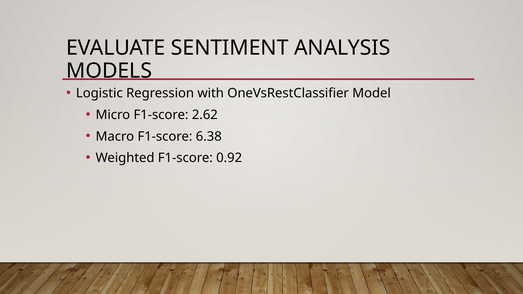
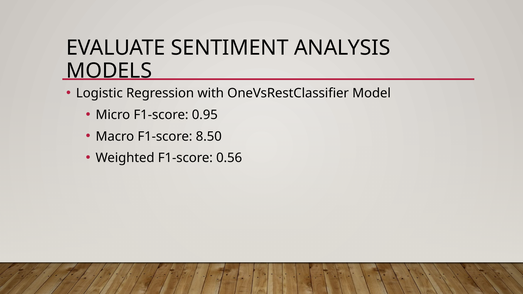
2.62: 2.62 -> 0.95 (205, 115)
6.38: 6.38 -> 8.50 (209, 136)
0.92: 0.92 -> 0.56 (229, 158)
